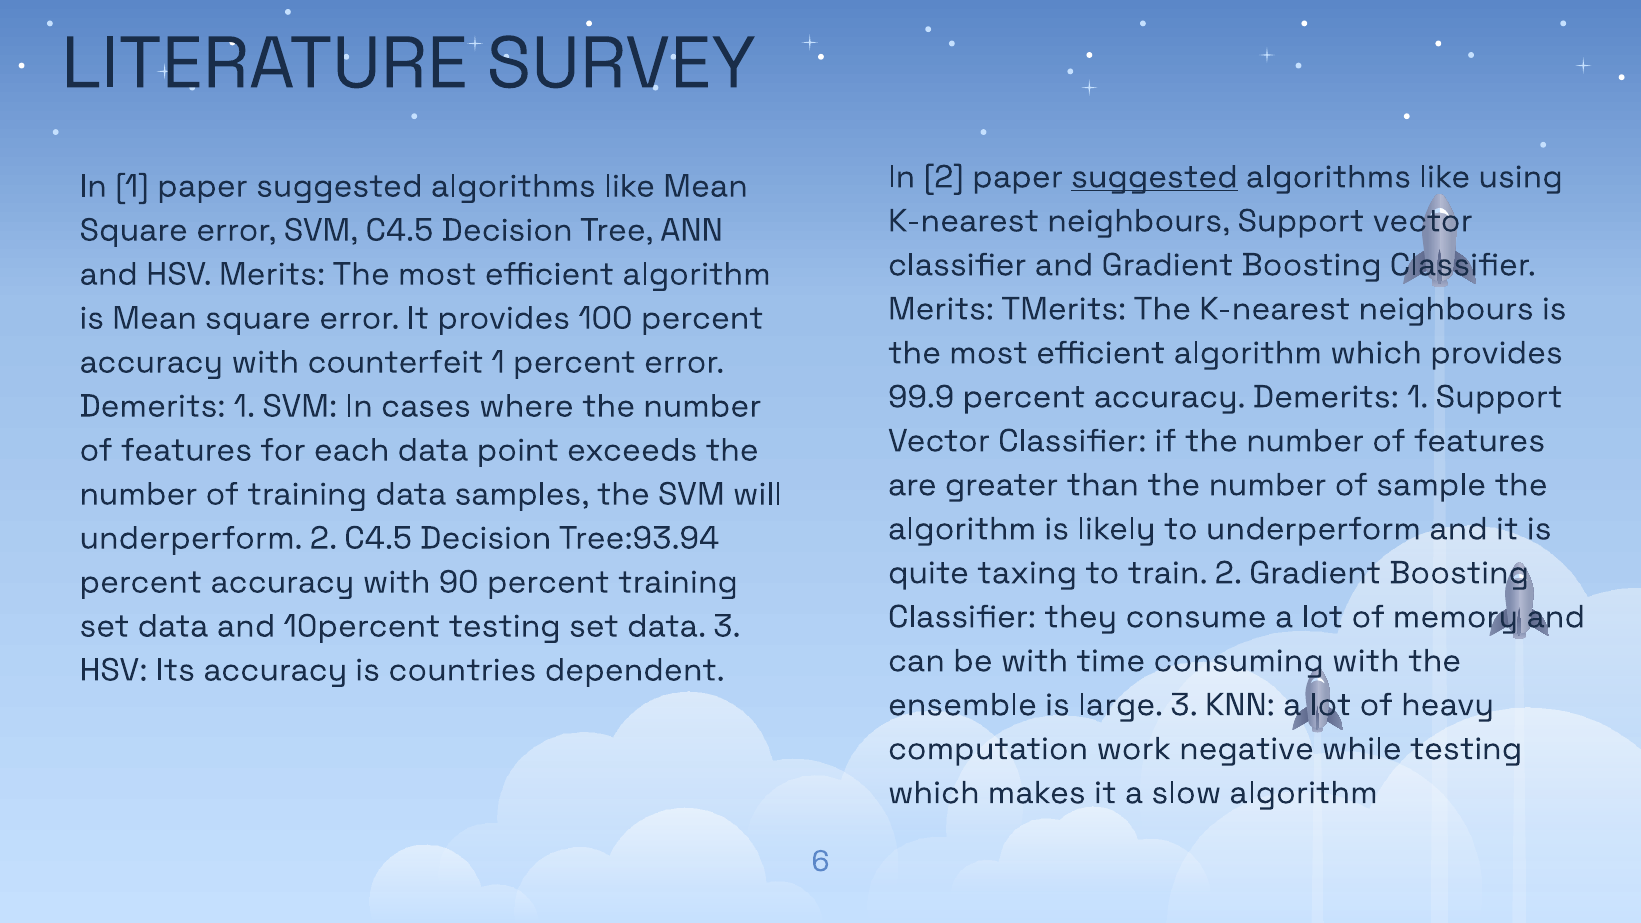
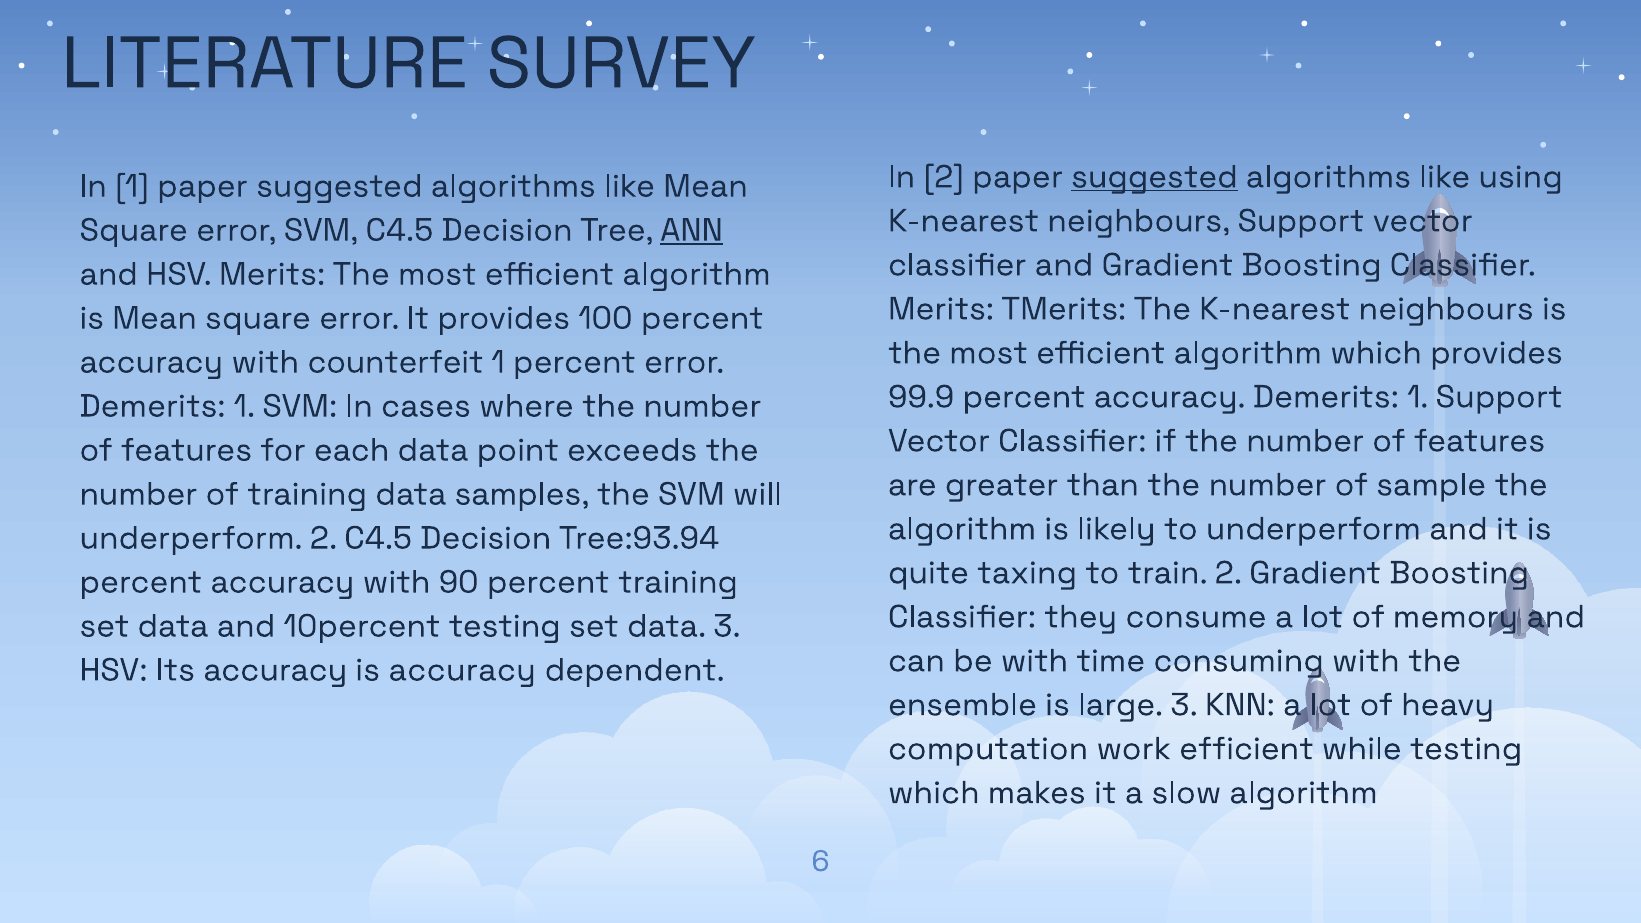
ANN underline: none -> present (692, 230)
is countries: countries -> accuracy (462, 670)
work negative: negative -> efficient (1246, 749)
